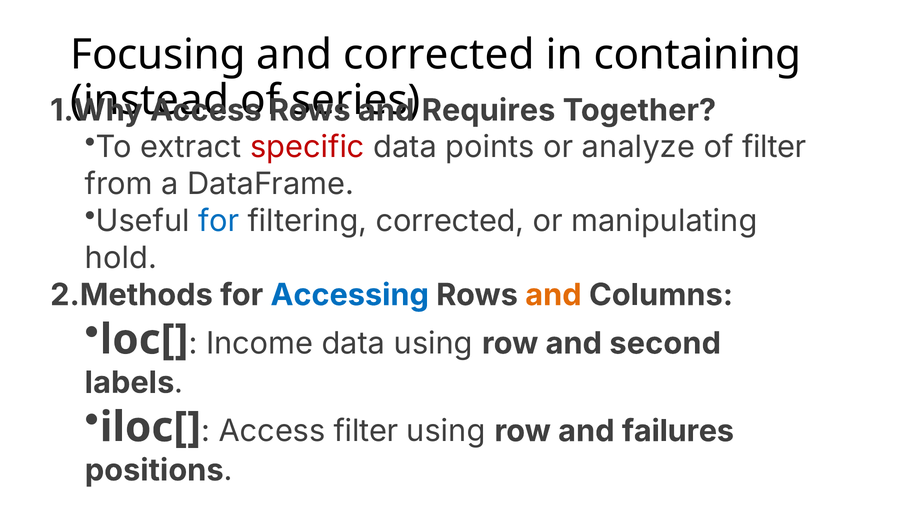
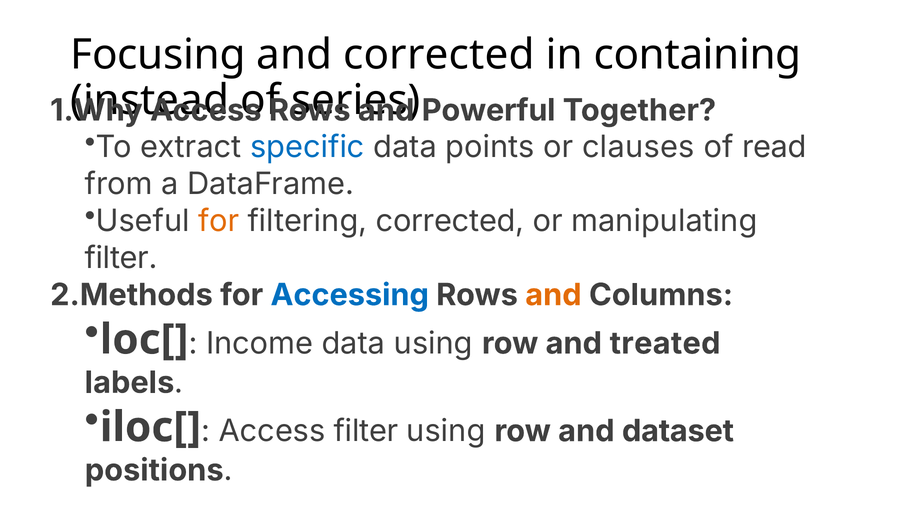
Requires: Requires -> Powerful (489, 110)
specific colour: red -> blue (307, 147)
analyze: analyze -> clauses (638, 147)
of filter: filter -> read (774, 147)
for colour: blue -> orange (219, 221)
hold: hold -> filter (121, 258)
second: second -> treated (665, 344)
failures: failures -> dataset (678, 431)
